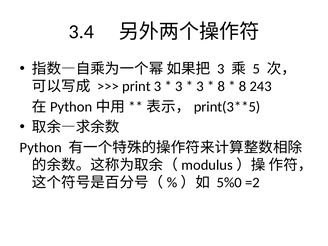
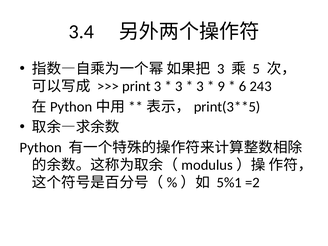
8: 8 -> 9 (221, 86)
8: 8 -> 6 (243, 86)
5%0: 5%0 -> 5%1 (229, 183)
